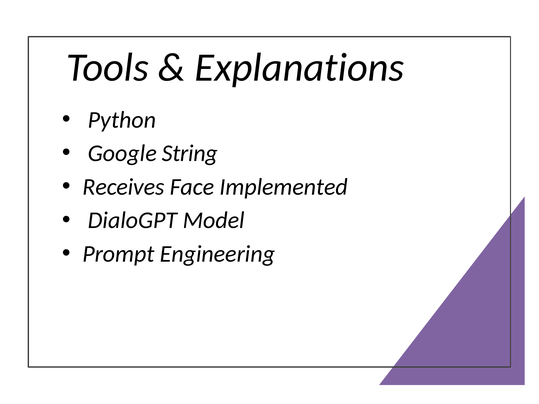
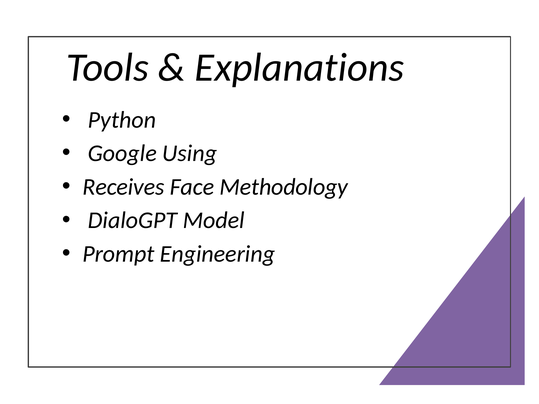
String: String -> Using (190, 153)
Implemented: Implemented -> Methodology (284, 187)
